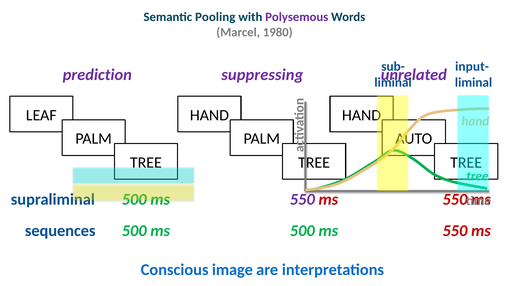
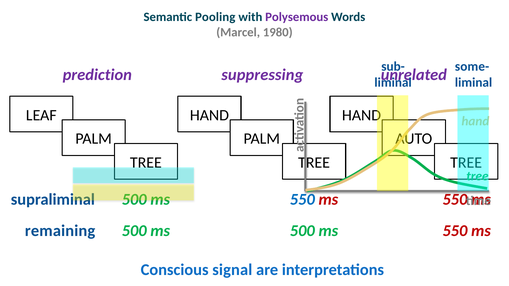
input-: input- -> some- (472, 67)
550 colour: purple -> blue (302, 200)
sequences: sequences -> remaining (60, 231)
image: image -> signal (232, 270)
